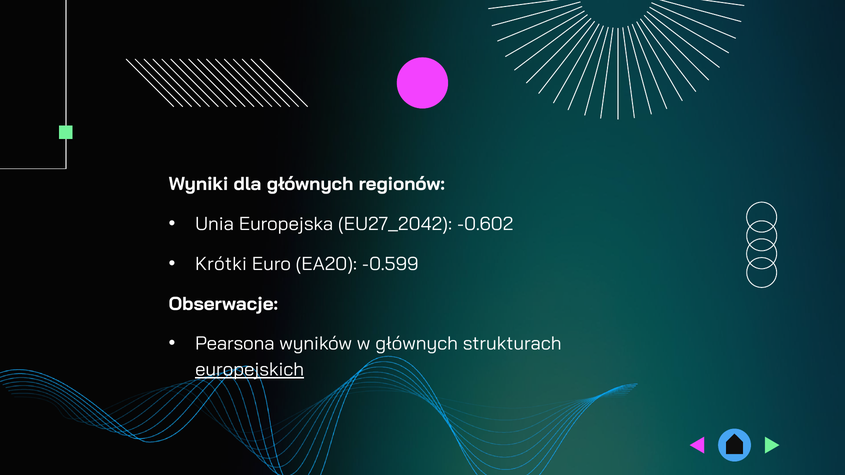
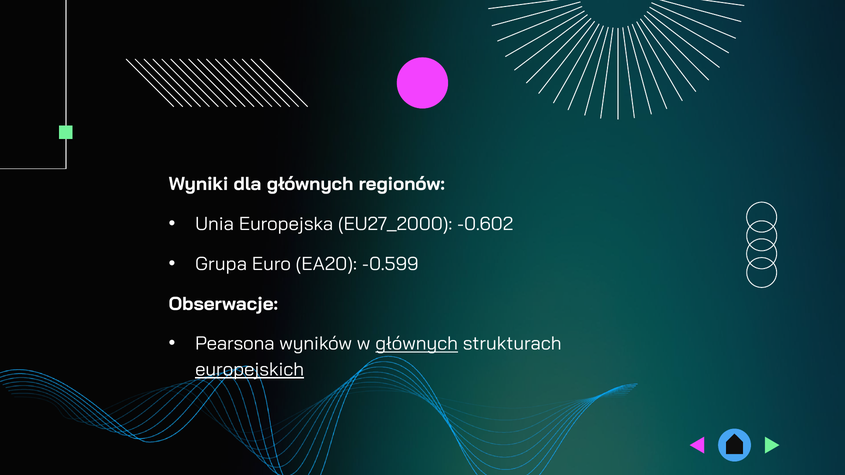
EU27_2042: EU27_2042 -> EU27_2000 (395, 224)
Krótki: Krótki -> Grupa (221, 264)
głównych underline: none -> present (417, 344)
